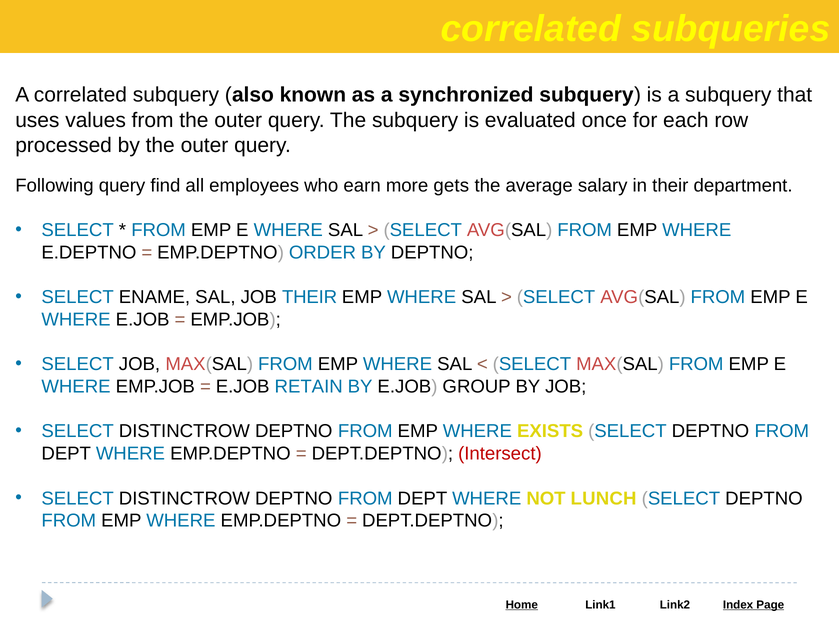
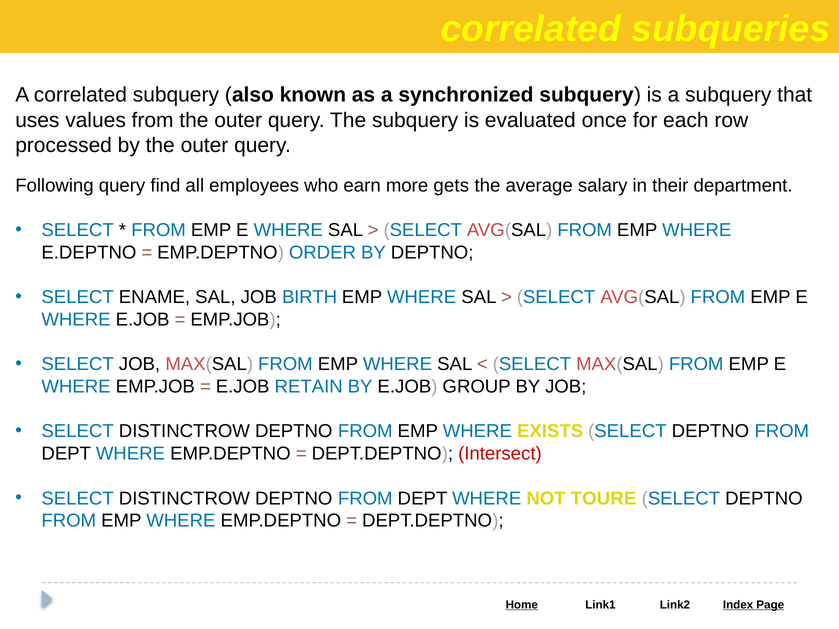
JOB THEIR: THEIR -> BIRTH (310, 297)
LUNCH: LUNCH -> TOURE (604, 499)
